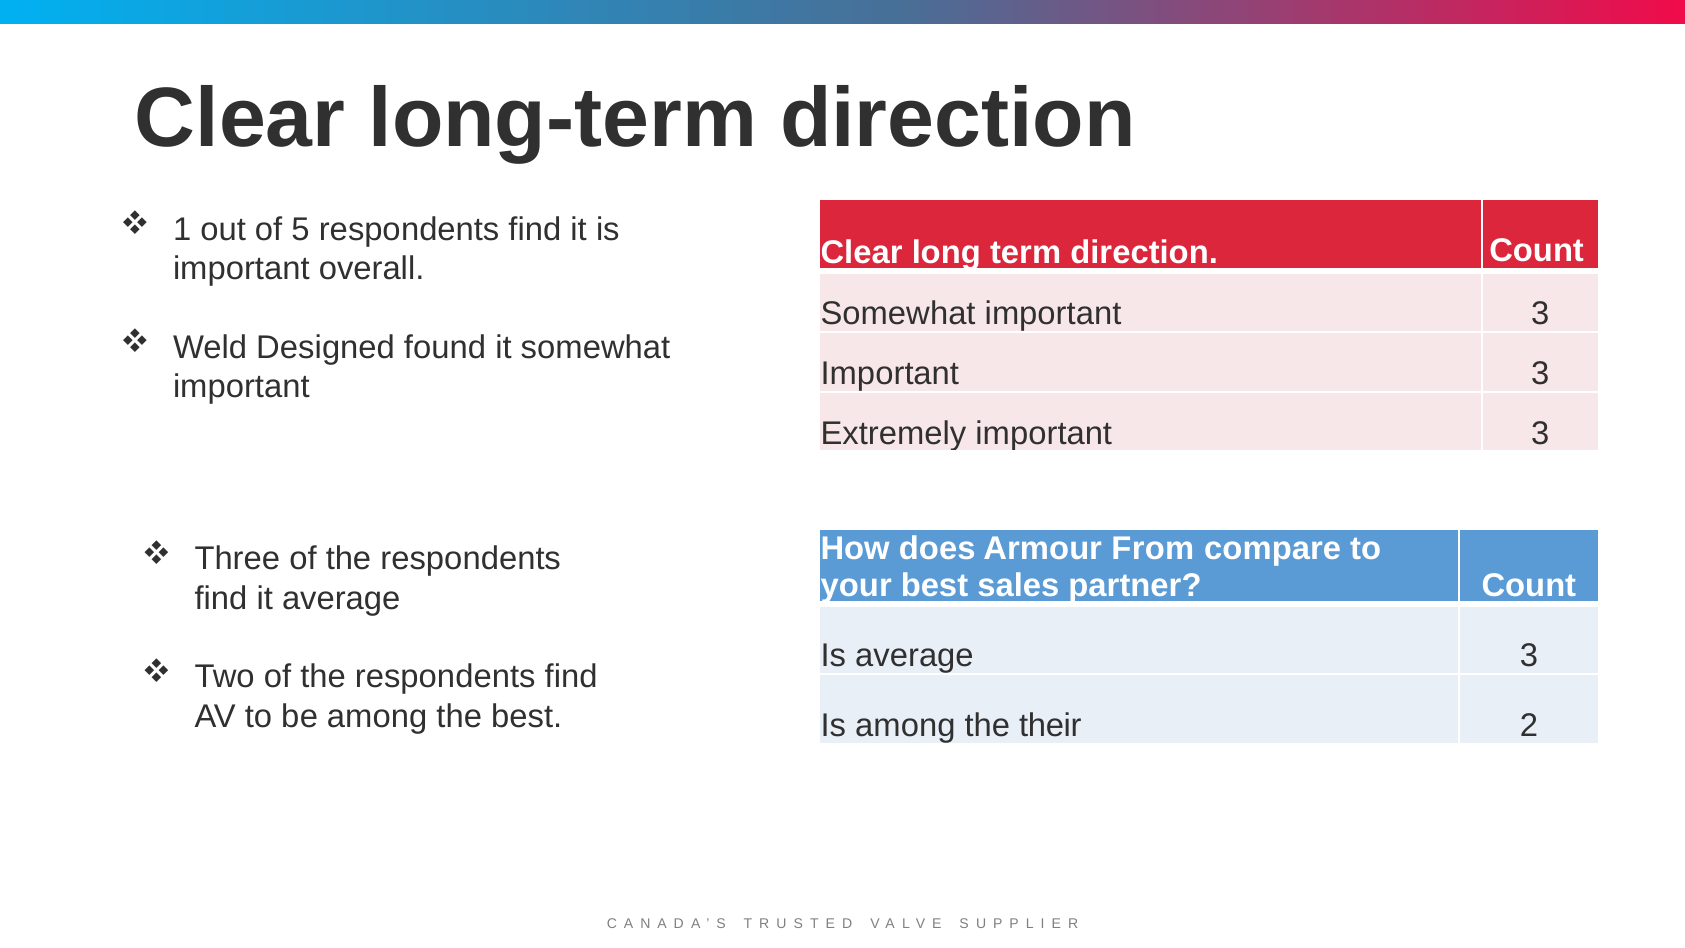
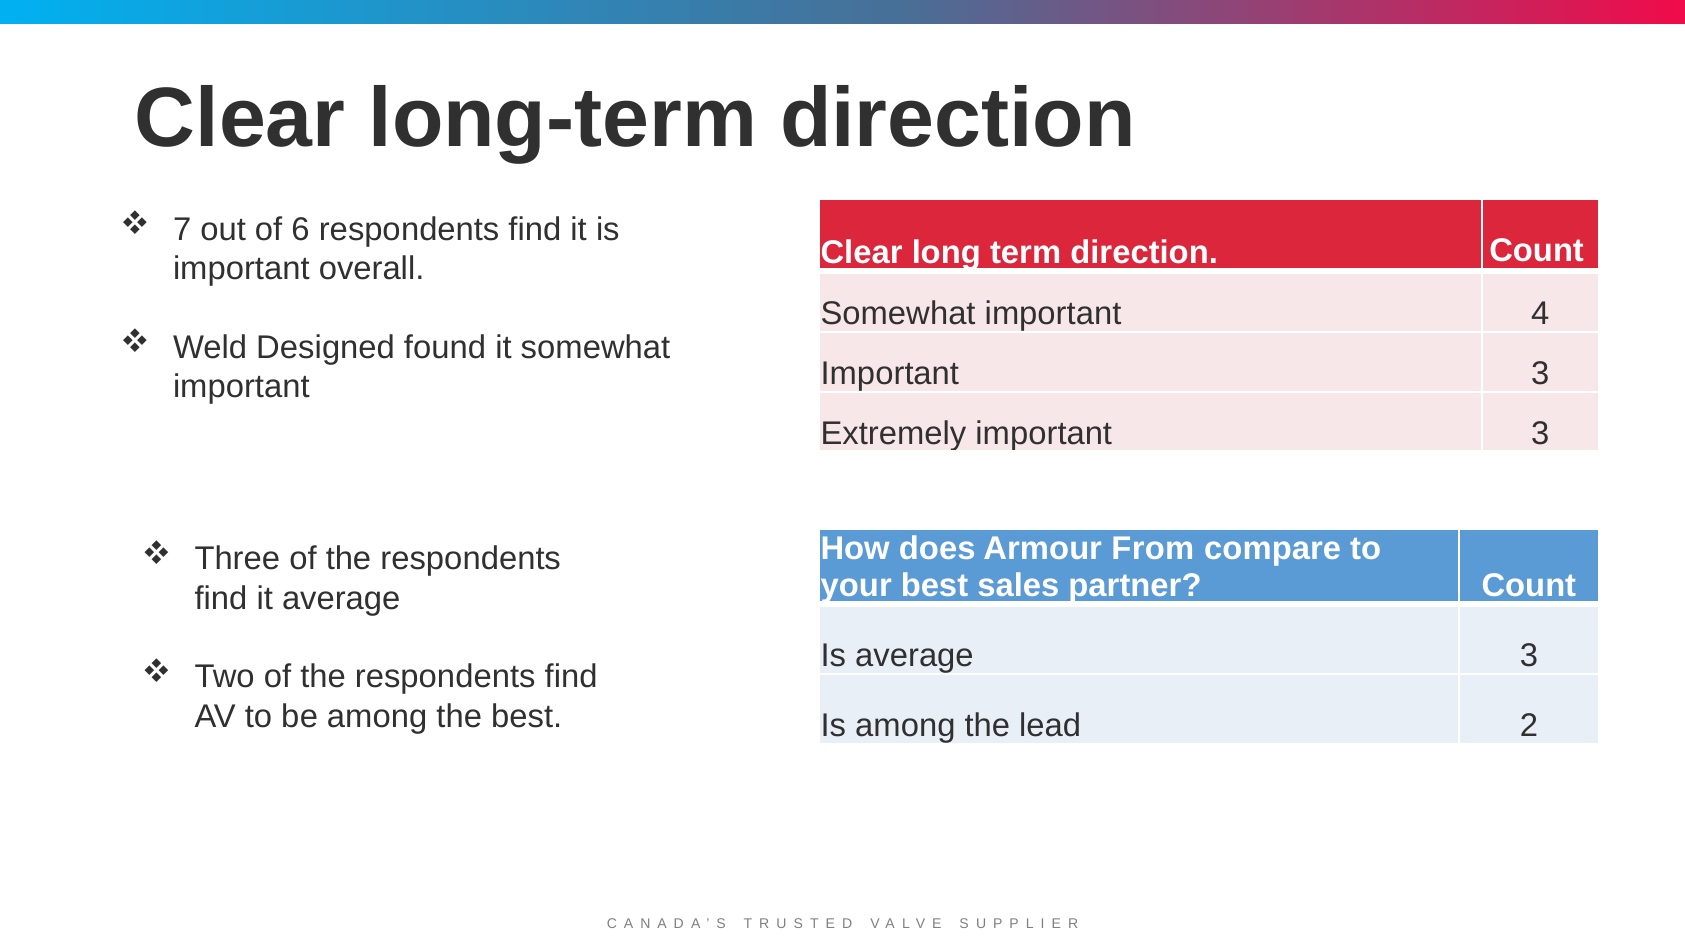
1: 1 -> 7 (182, 229)
5: 5 -> 6 (300, 229)
Somewhat important 3: 3 -> 4 (1540, 314)
their: their -> lead (1050, 726)
